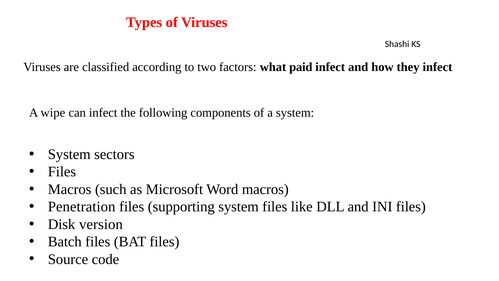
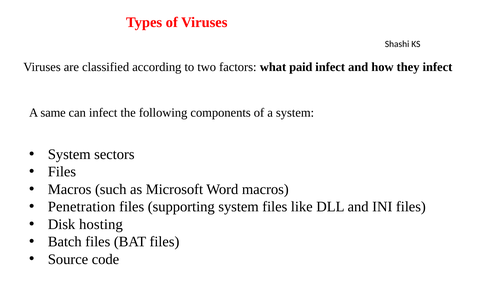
wipe: wipe -> same (53, 113)
version: version -> hosting (101, 224)
